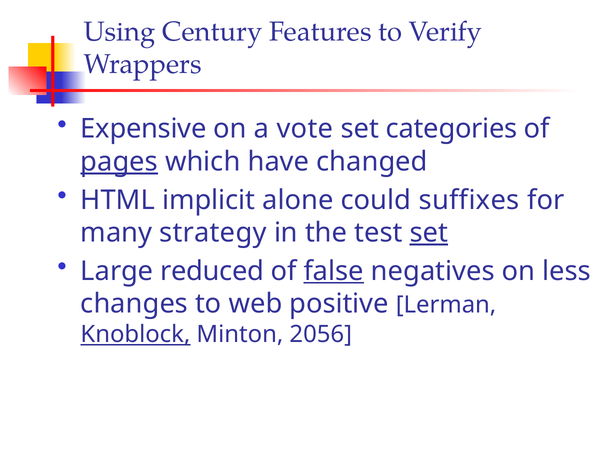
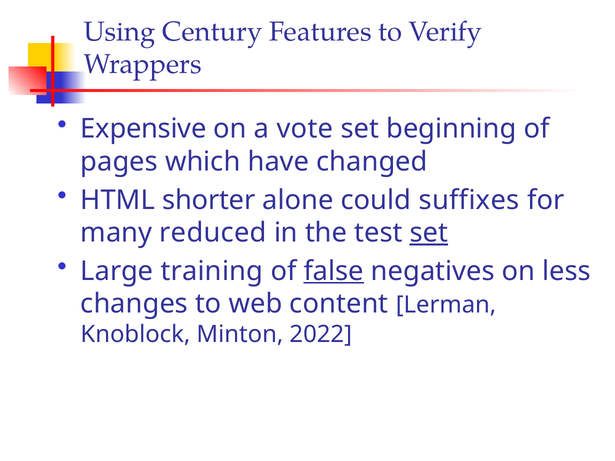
categories: categories -> beginning (451, 129)
pages underline: present -> none (119, 162)
implicit: implicit -> shorter (209, 200)
strategy: strategy -> reduced (213, 233)
reduced: reduced -> training (212, 271)
positive: positive -> content (339, 304)
Knoblock underline: present -> none (135, 335)
2056: 2056 -> 2022 (321, 335)
